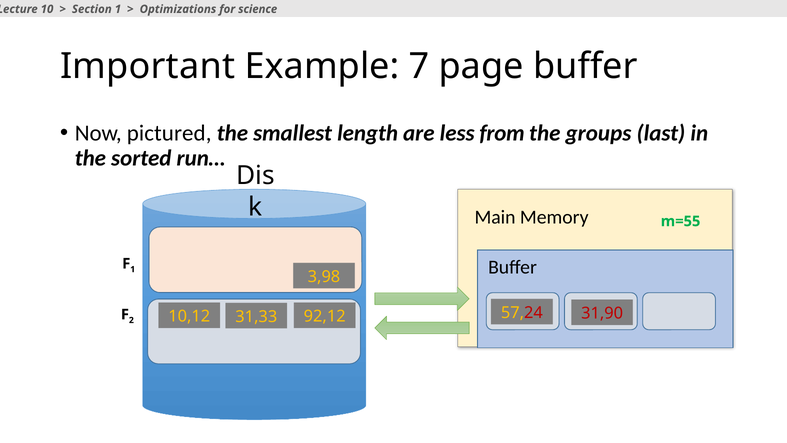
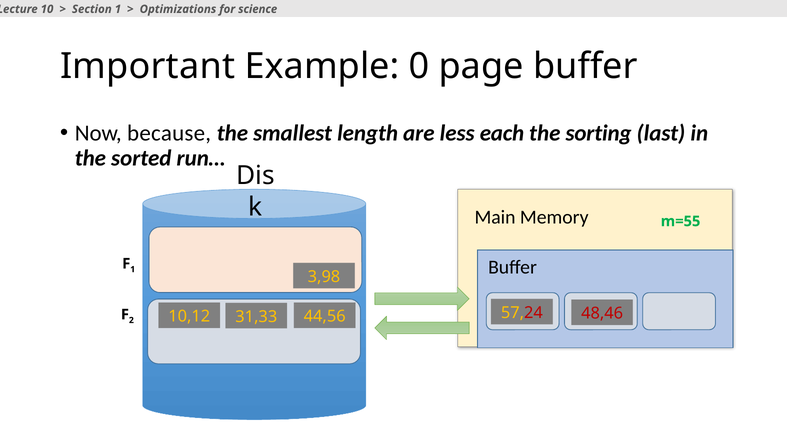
7: 7 -> 0 (419, 66)
pictured: pictured -> because (169, 133)
from: from -> each (502, 133)
groups: groups -> sorting (599, 133)
92,12: 92,12 -> 44,56 (325, 316)
31,90: 31,90 -> 48,46 (602, 313)
